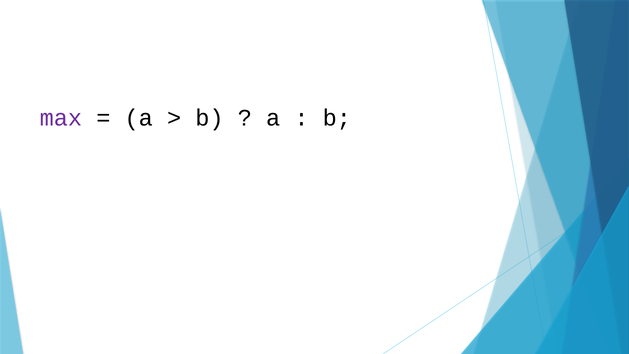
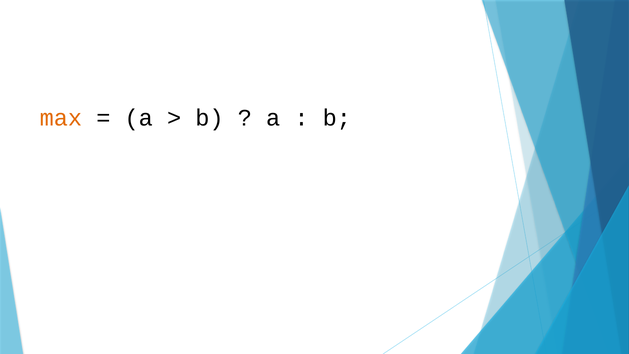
max colour: purple -> orange (61, 118)
